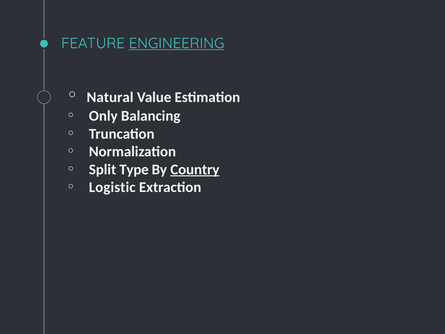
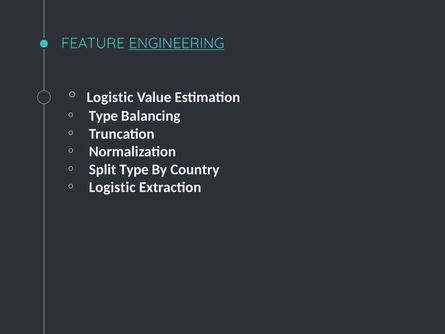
Natural: Natural -> Logistic (110, 97)
Only: Only -> Type (103, 116)
Country underline: present -> none (195, 169)
